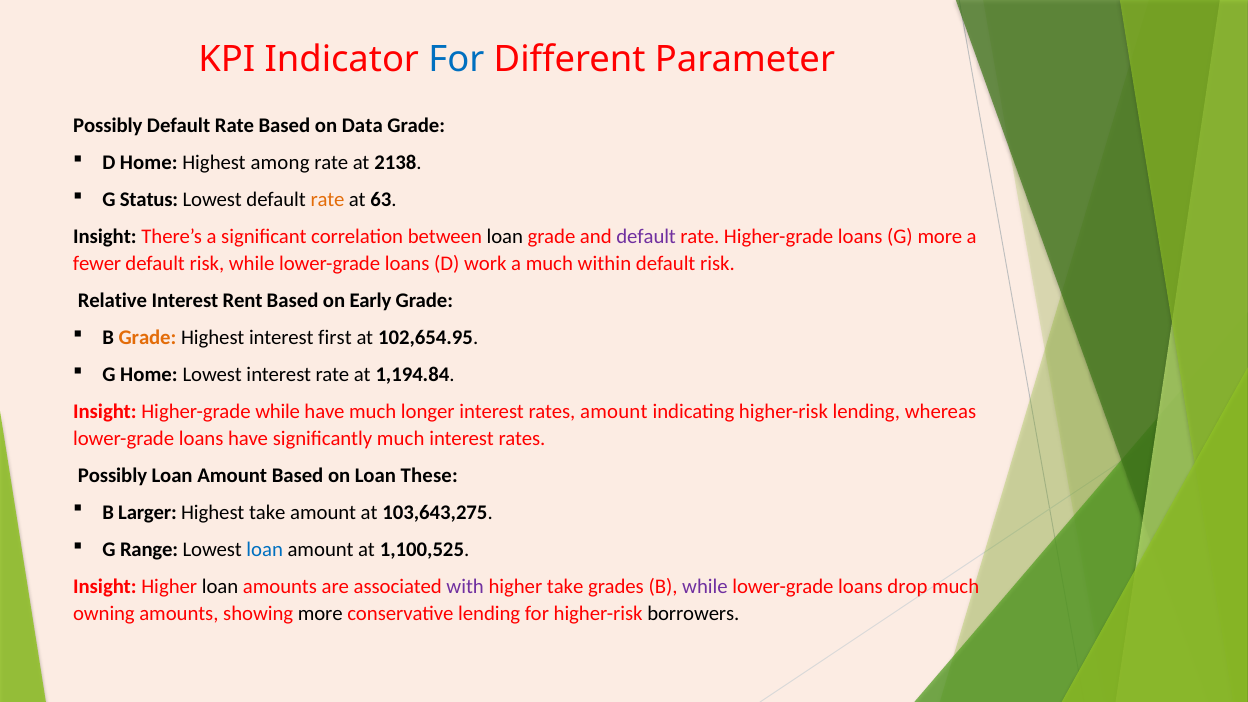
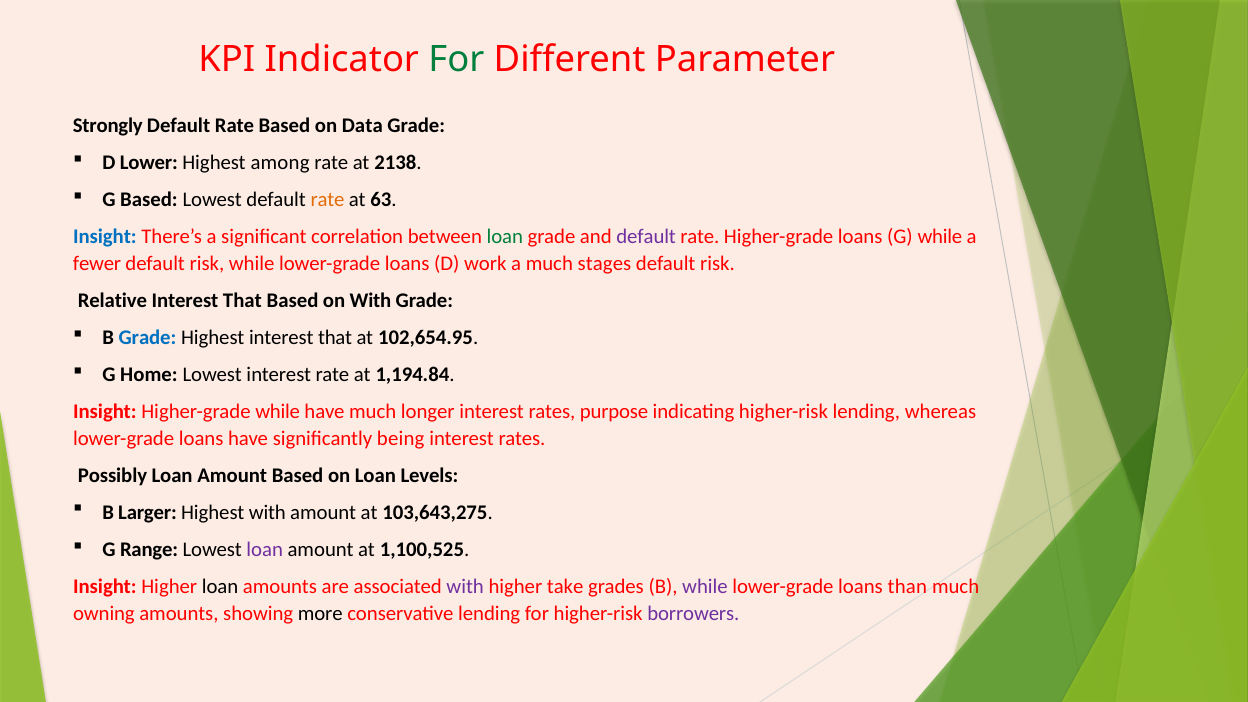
For colour: blue -> green (456, 60)
Possibly: Possibly -> Strongly (108, 126)
D Home: Home -> Lower (149, 163)
G Status: Status -> Based (149, 200)
Insight colour: black -> blue (105, 237)
loan colour: black -> green (505, 237)
G more: more -> while (940, 237)
within: within -> stages (604, 263)
Rent: Rent -> That (242, 301)
on Early: Early -> With (370, 301)
Grade colour: orange -> blue (147, 338)
Highest interest first: first -> that (335, 338)
rates amount: amount -> purpose (614, 412)
significantly much: much -> being (401, 438)
These: These -> Levels (429, 475)
Highest take: take -> with (267, 513)
loan colour: blue -> purple (265, 550)
drop: drop -> than (907, 587)
borrowers colour: black -> purple (693, 613)
